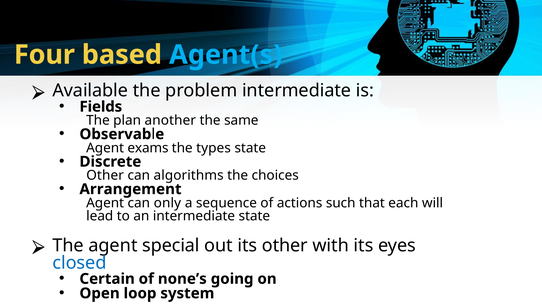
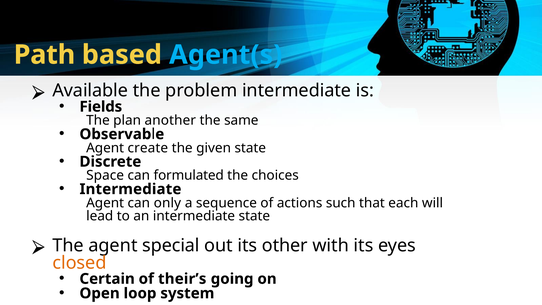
Four: Four -> Path (44, 55)
exams: exams -> create (148, 148)
types: types -> given (214, 148)
Other: Other -> Space (105, 175)
algorithms: algorithms -> formulated (189, 175)
Arrangement: Arrangement -> Intermediate (130, 189)
closed colour: blue -> orange (79, 263)
none’s: none’s -> their’s (182, 279)
